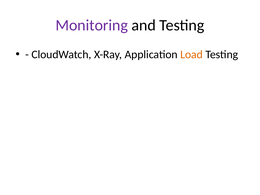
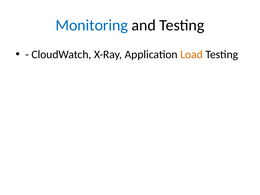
Monitoring colour: purple -> blue (92, 25)
